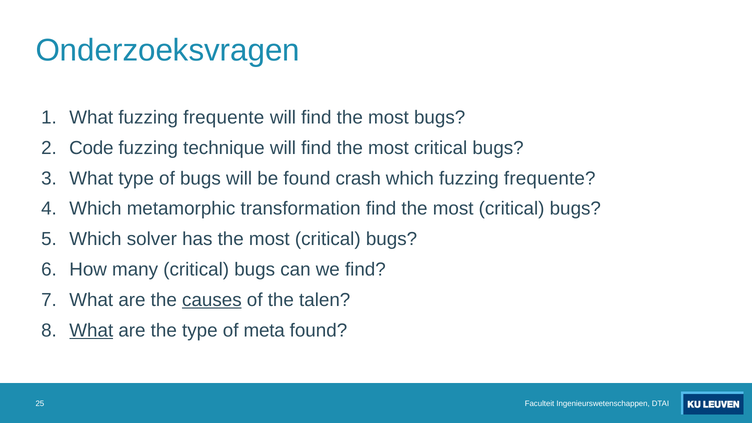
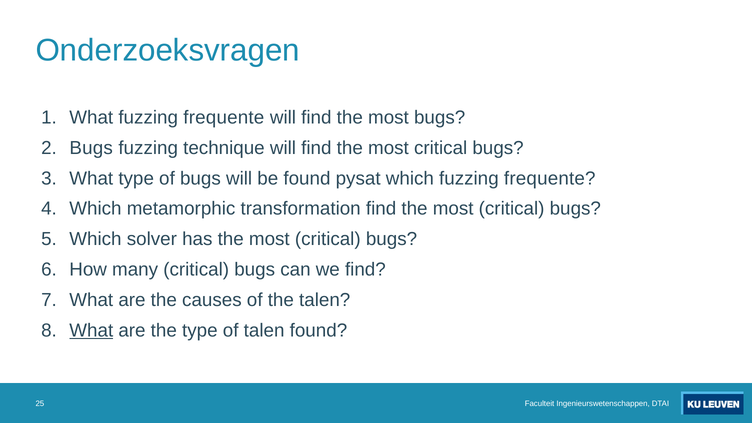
Code: Code -> Bugs (91, 148)
crash: crash -> pysat (358, 178)
causes underline: present -> none (212, 300)
of meta: meta -> talen (264, 330)
